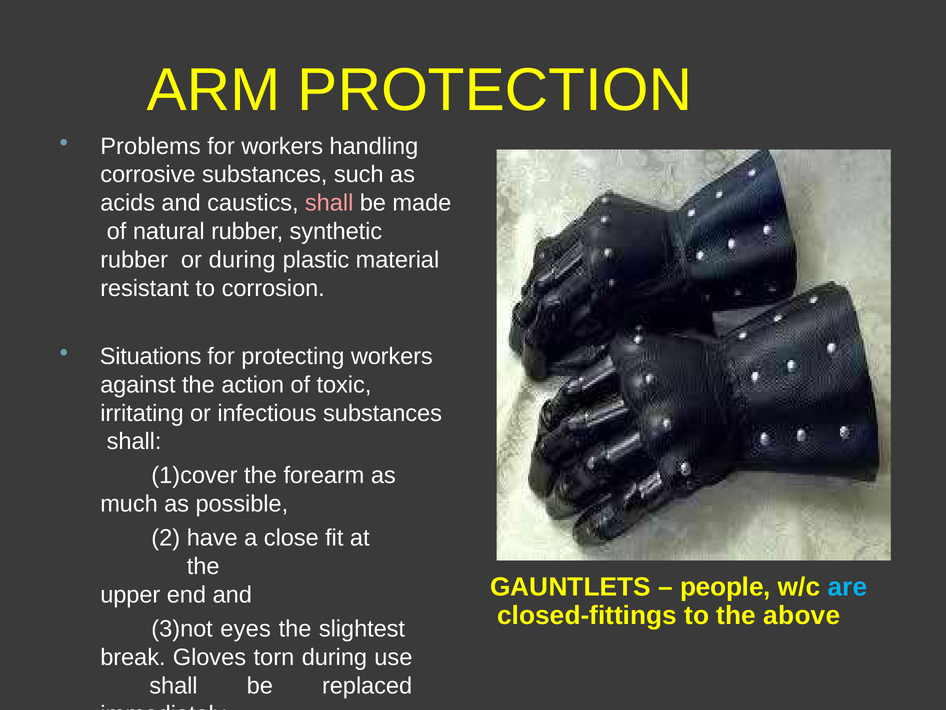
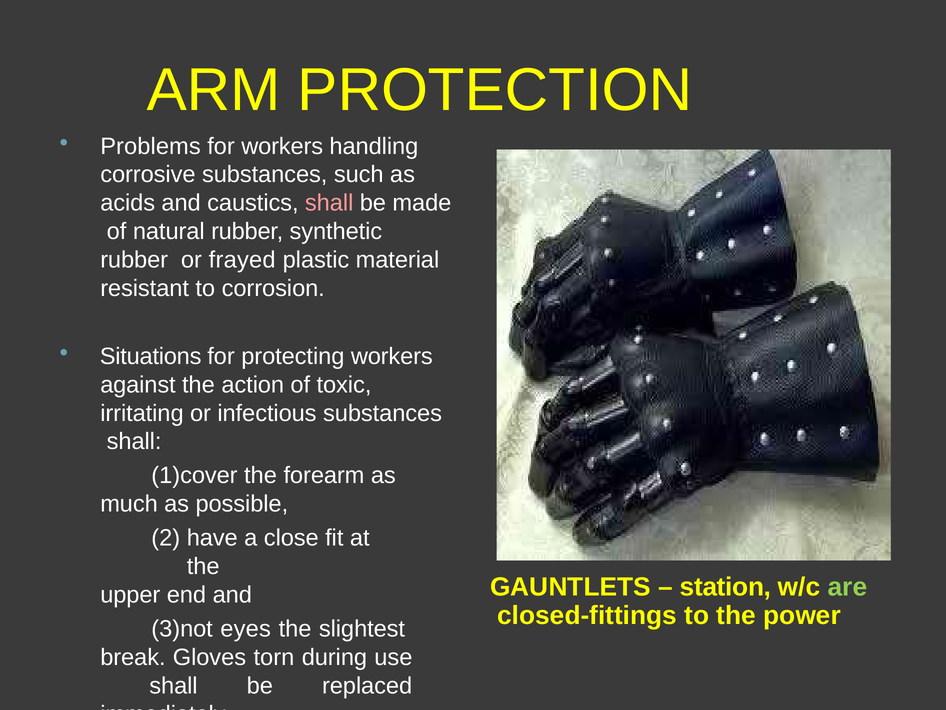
or during: during -> frayed (242, 260)
people: people -> station (725, 587)
are colour: light blue -> light green (848, 587)
above: above -> power (802, 615)
